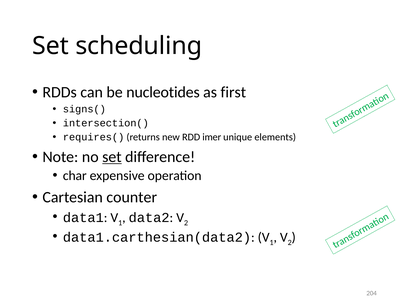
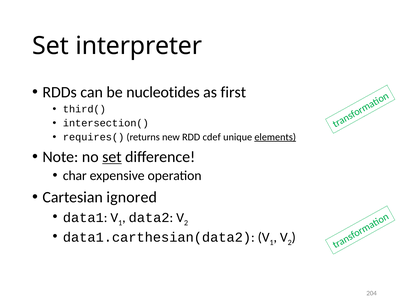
scheduling: scheduling -> interpreter (139, 46)
signs(: signs( -> third( (84, 109)
imer: imer -> cdef (212, 137)
elements underline: none -> present (275, 137)
counter: counter -> ignored (132, 197)
